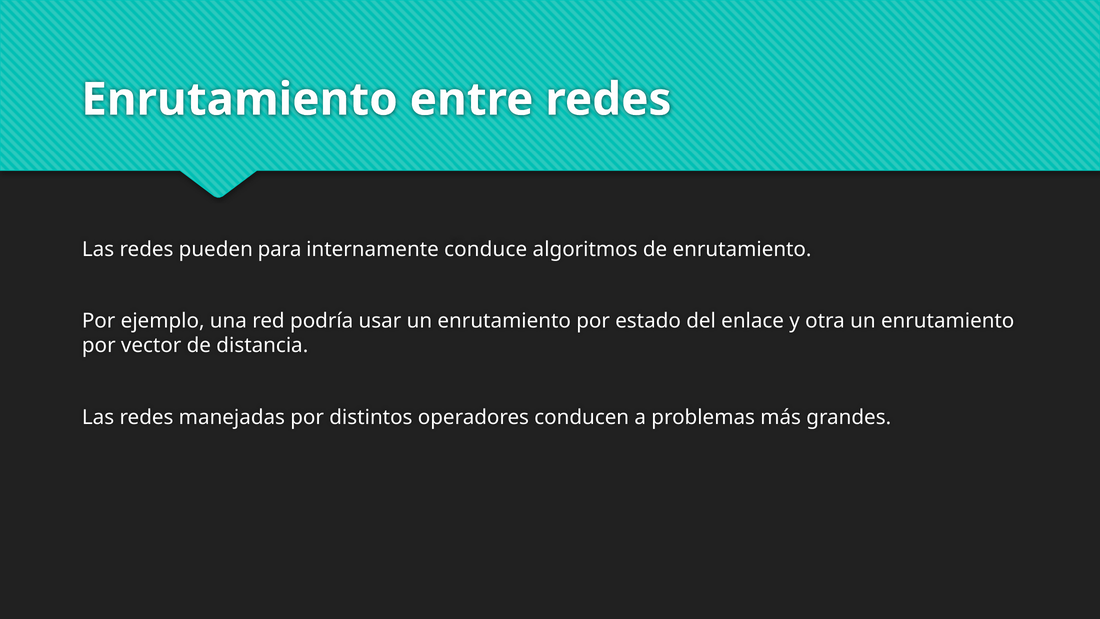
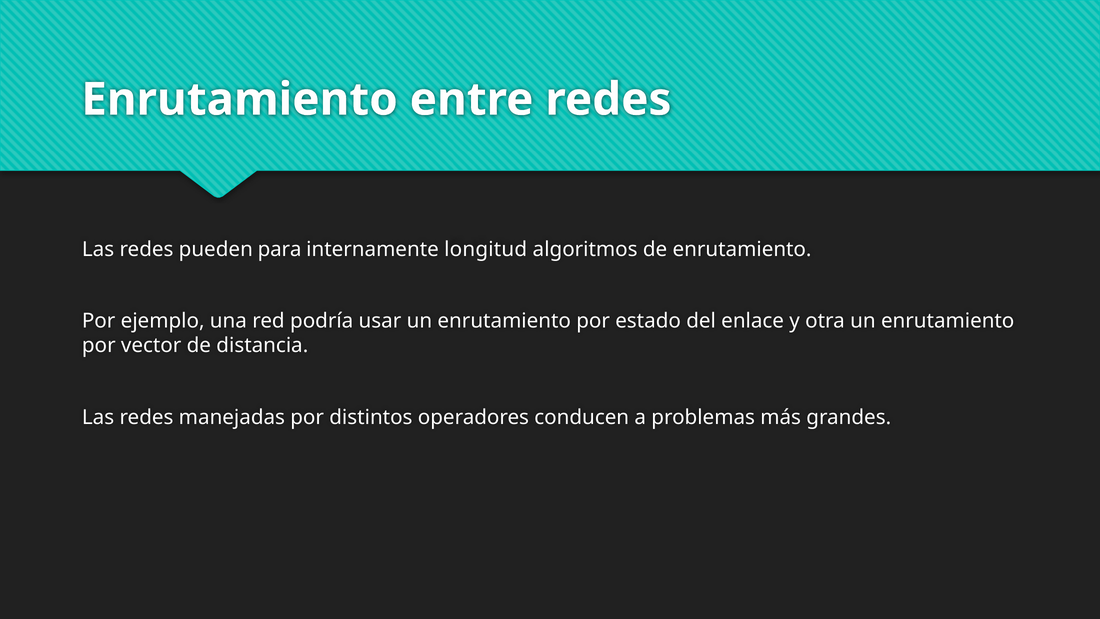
conduce: conduce -> longitud (486, 249)
